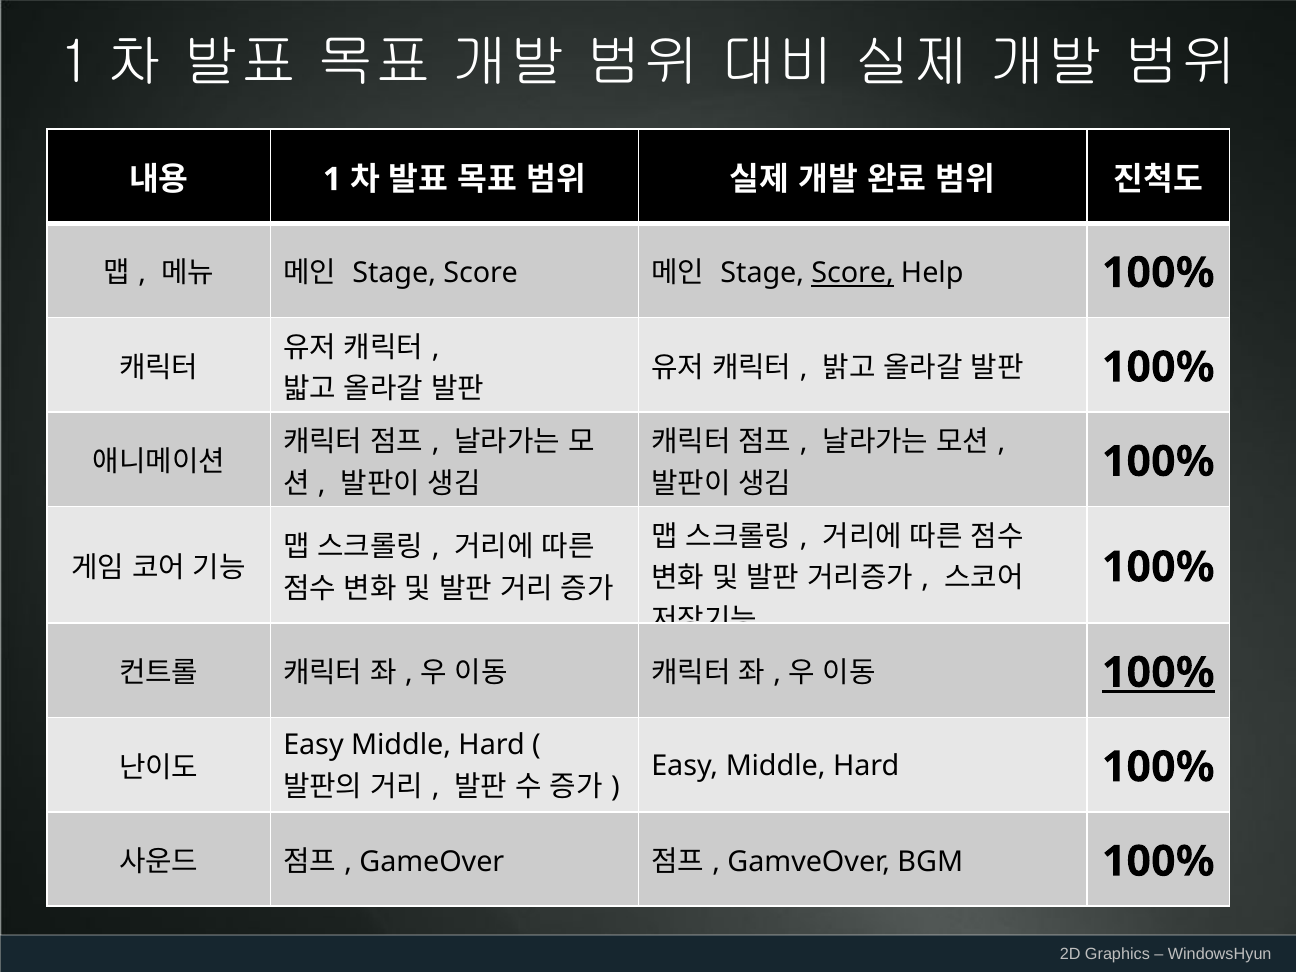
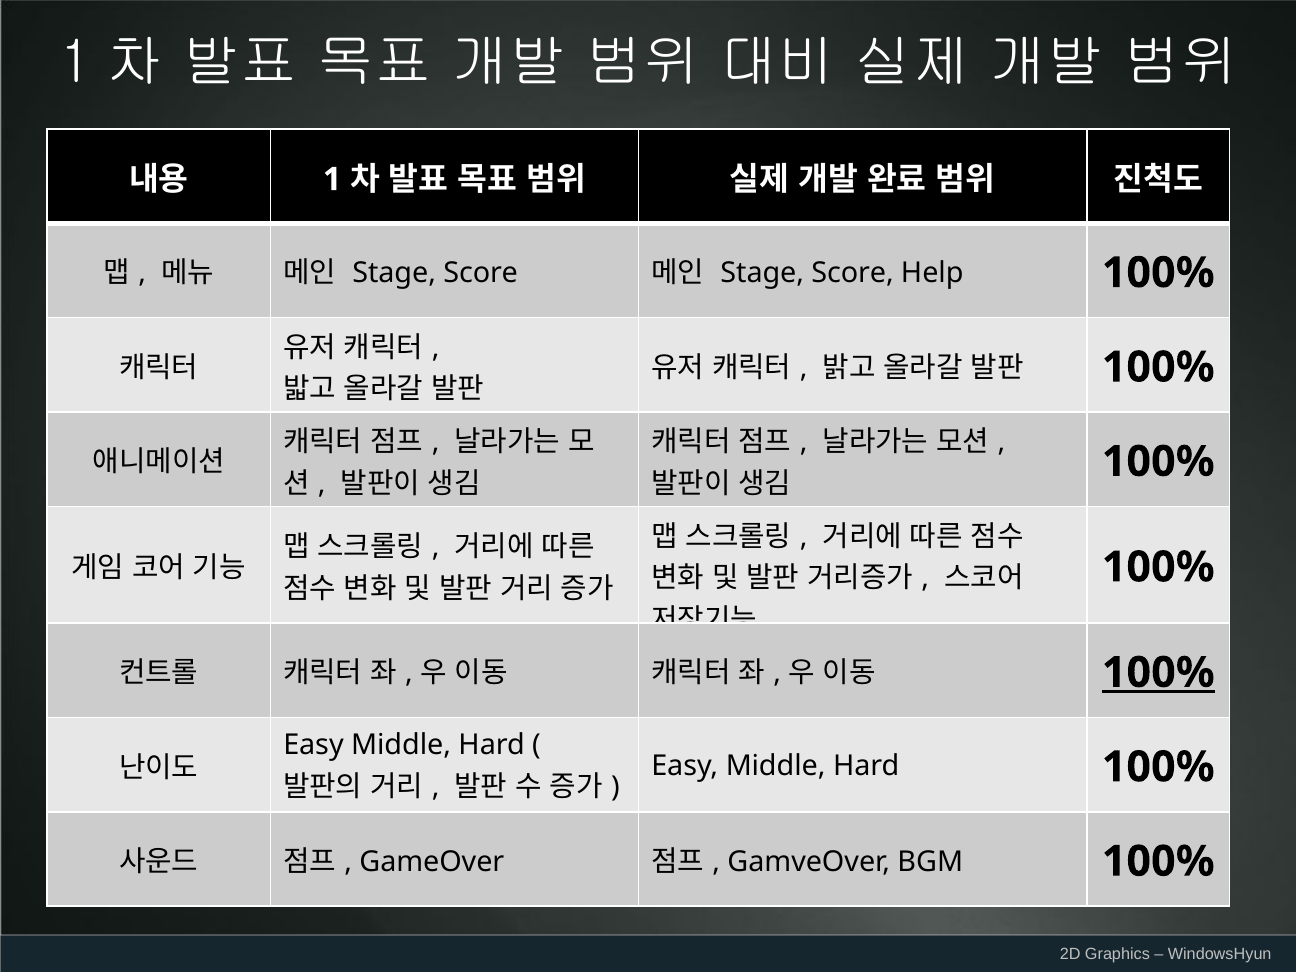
Score underline: present -> none (853, 273)
